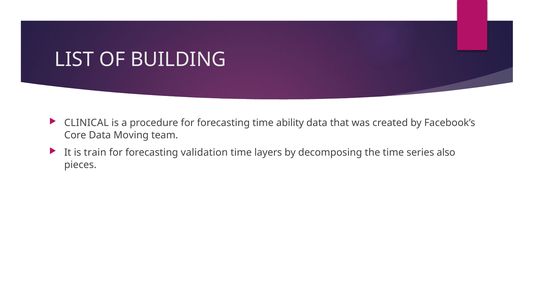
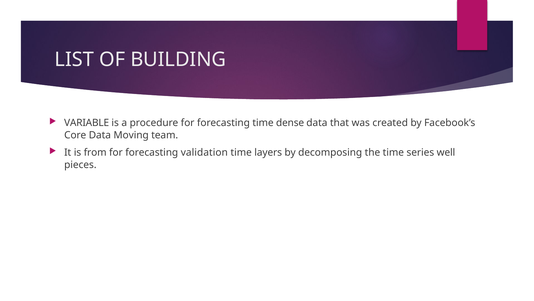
CLINICAL: CLINICAL -> VARIABLE (87, 123)
ability: ability -> dense (290, 123)
train: train -> from (95, 152)
also: also -> well (446, 152)
